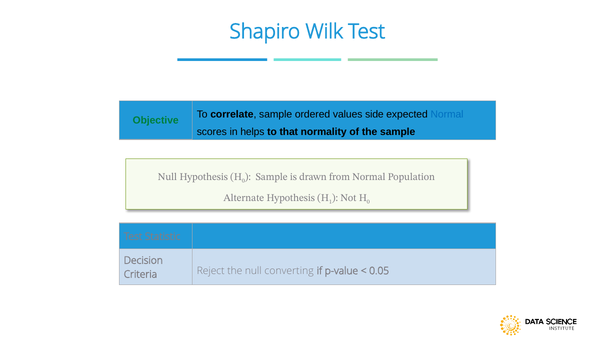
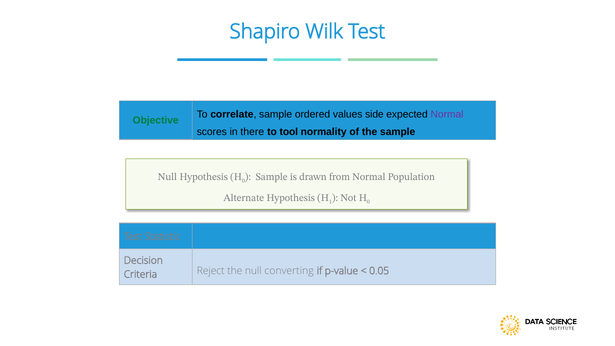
Normal colour: blue -> purple (447, 115)
helps: helps -> there (252, 132)
that: that -> tool (289, 132)
